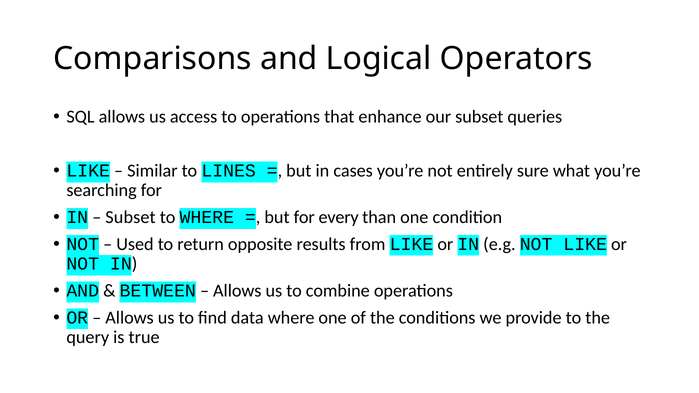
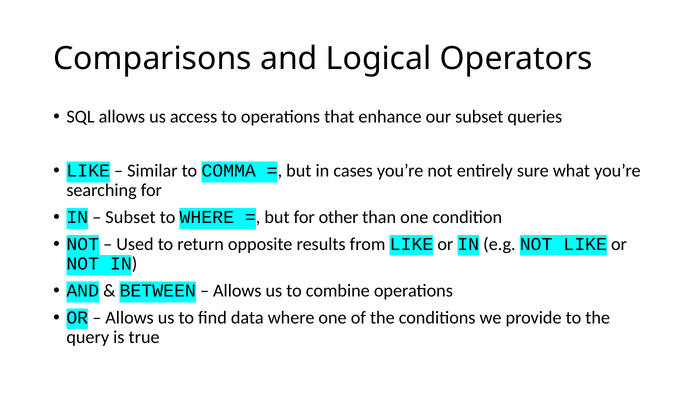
LINES: LINES -> COMMA (229, 171)
every: every -> other (339, 217)
